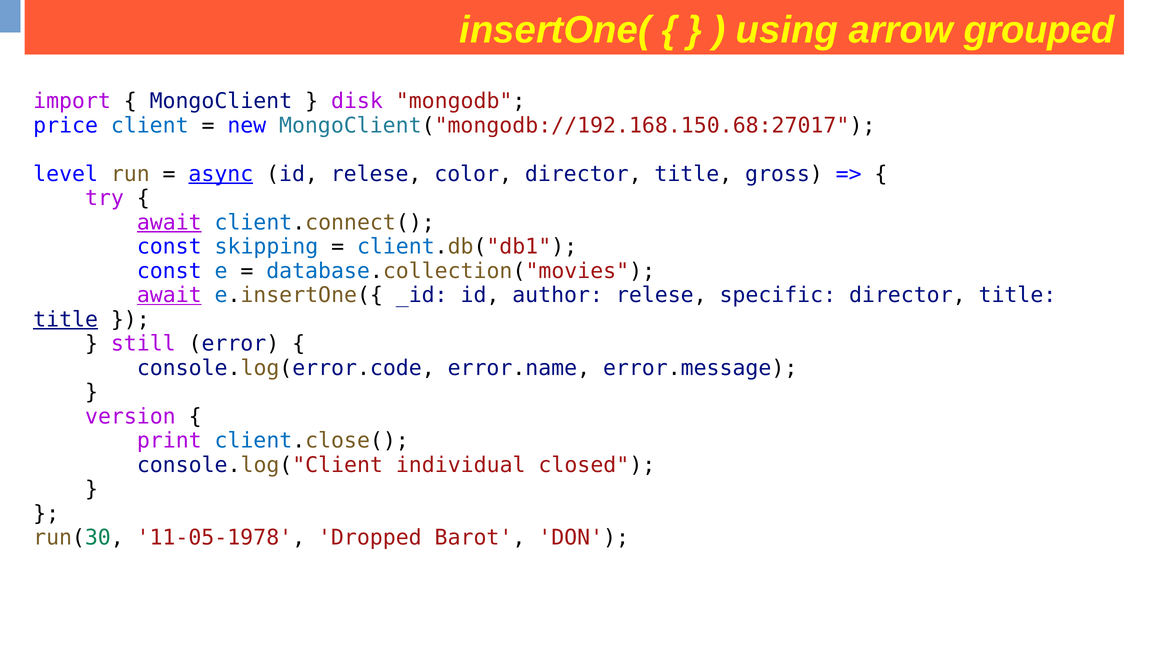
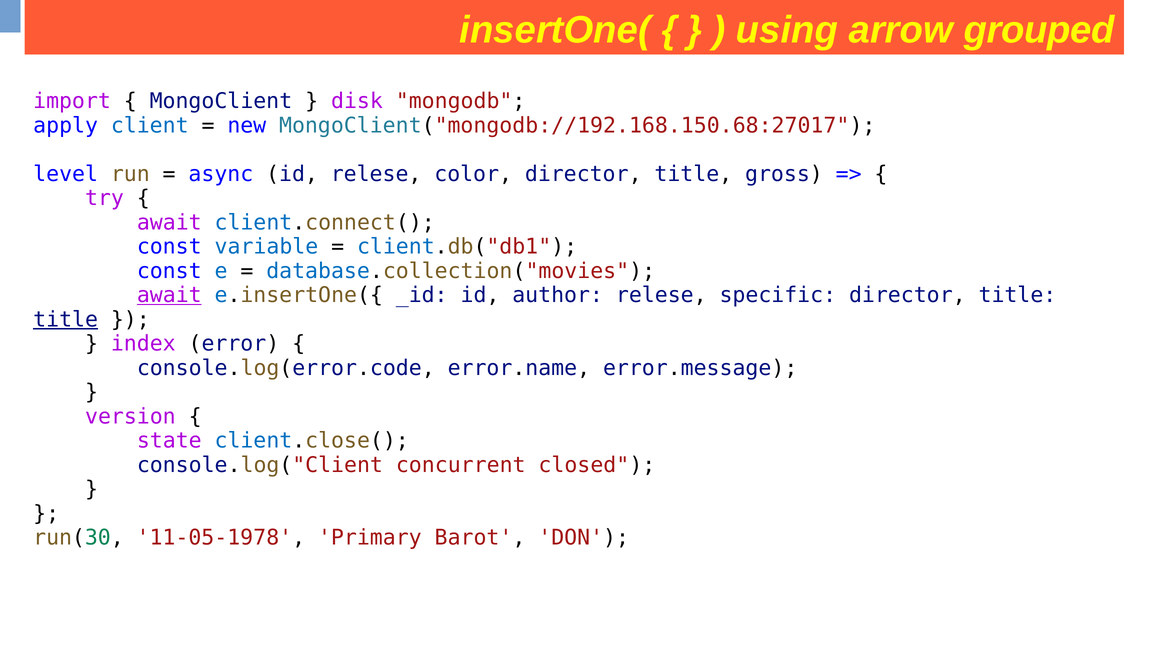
price: price -> apply (66, 125)
async underline: present -> none (221, 174)
await underline: present -> none (169, 222)
skipping: skipping -> variable (266, 246)
still: still -> index (143, 343)
print: print -> state (169, 440)
individual: individual -> concurrent (461, 464)
Dropped: Dropped -> Primary (370, 537)
